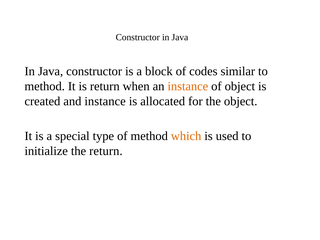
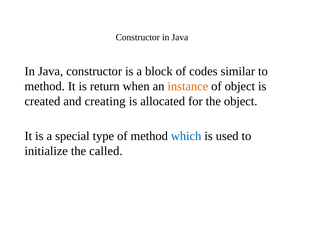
and instance: instance -> creating (105, 101)
which colour: orange -> blue (186, 136)
the return: return -> called (106, 151)
